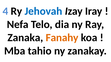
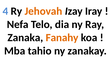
Jehovah colour: blue -> orange (43, 11)
